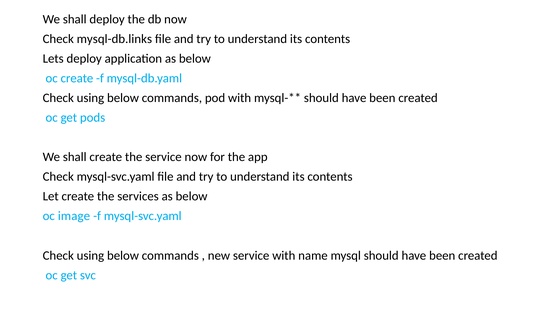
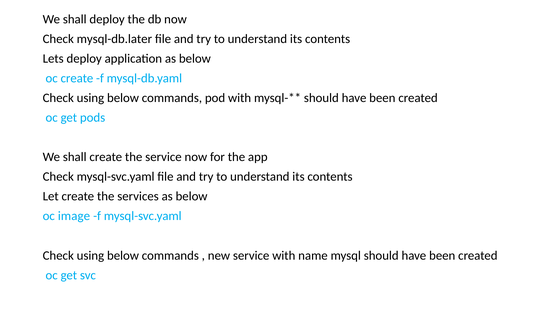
mysql-db.links: mysql-db.links -> mysql-db.later (114, 39)
